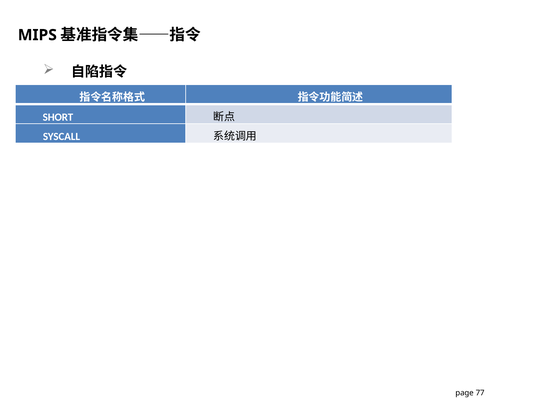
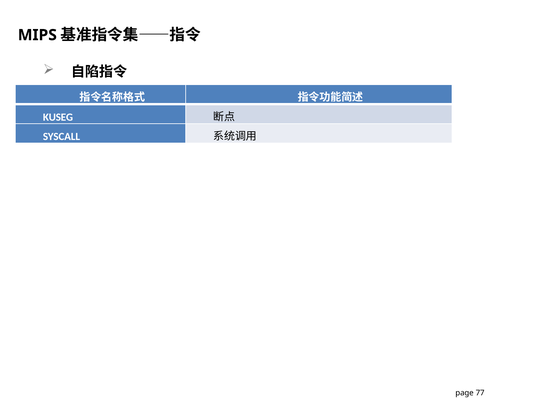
SHORT: SHORT -> KUSEG (58, 117)
